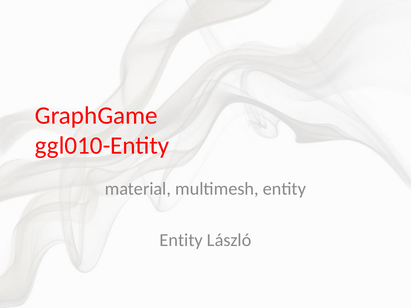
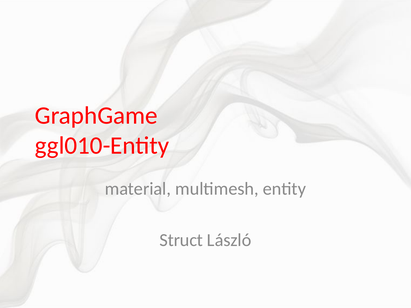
Entity: Entity -> Struct (181, 240)
